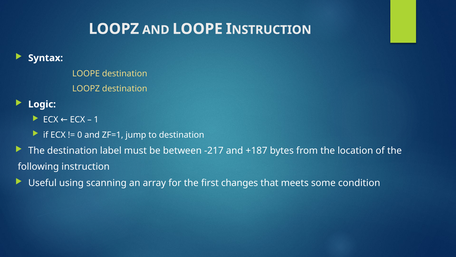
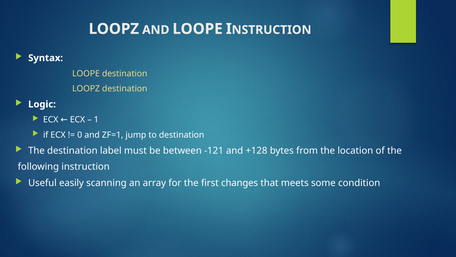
-217: -217 -> -121 (214, 150)
+187: +187 -> +128 (256, 150)
using: using -> easily (71, 183)
